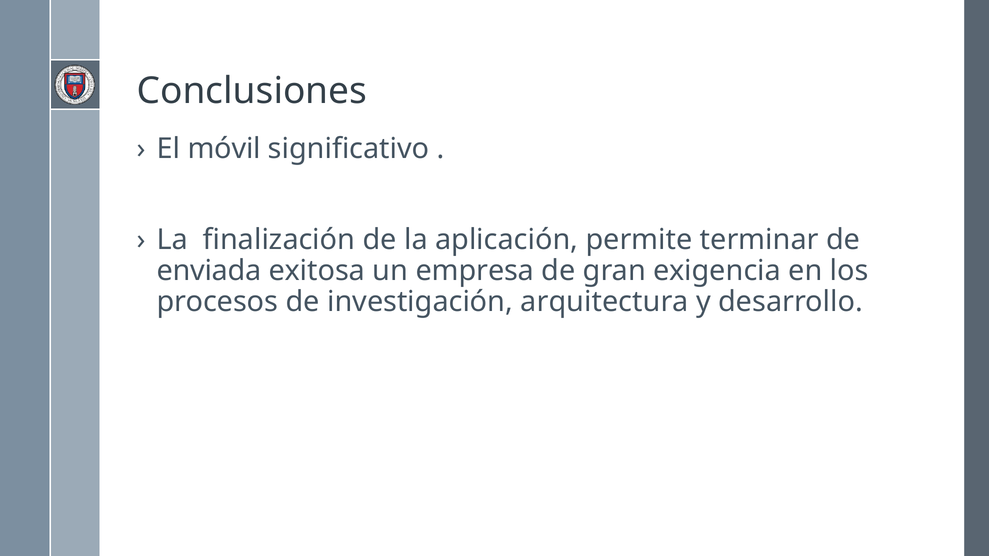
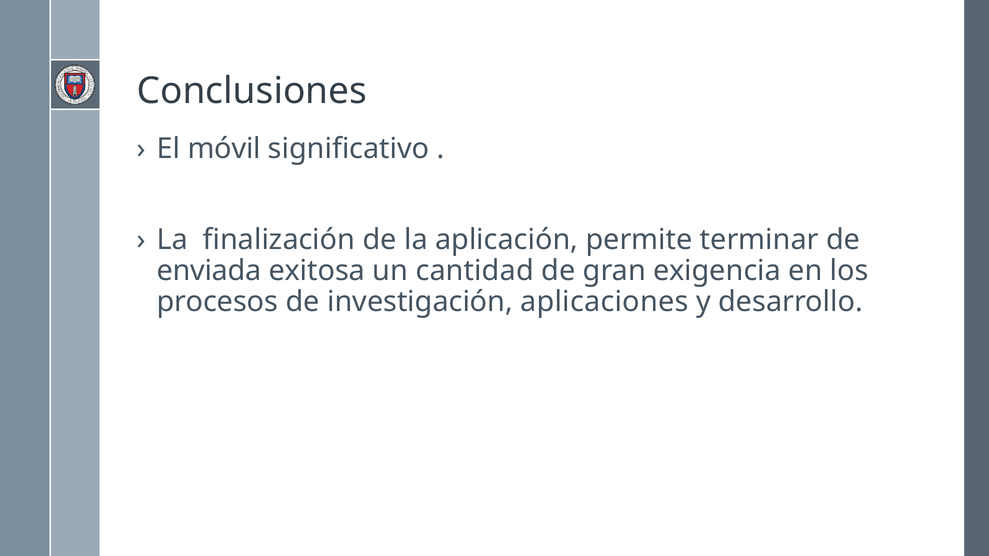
empresa: empresa -> cantidad (475, 271)
arquitectura: arquitectura -> aplicaciones (604, 302)
